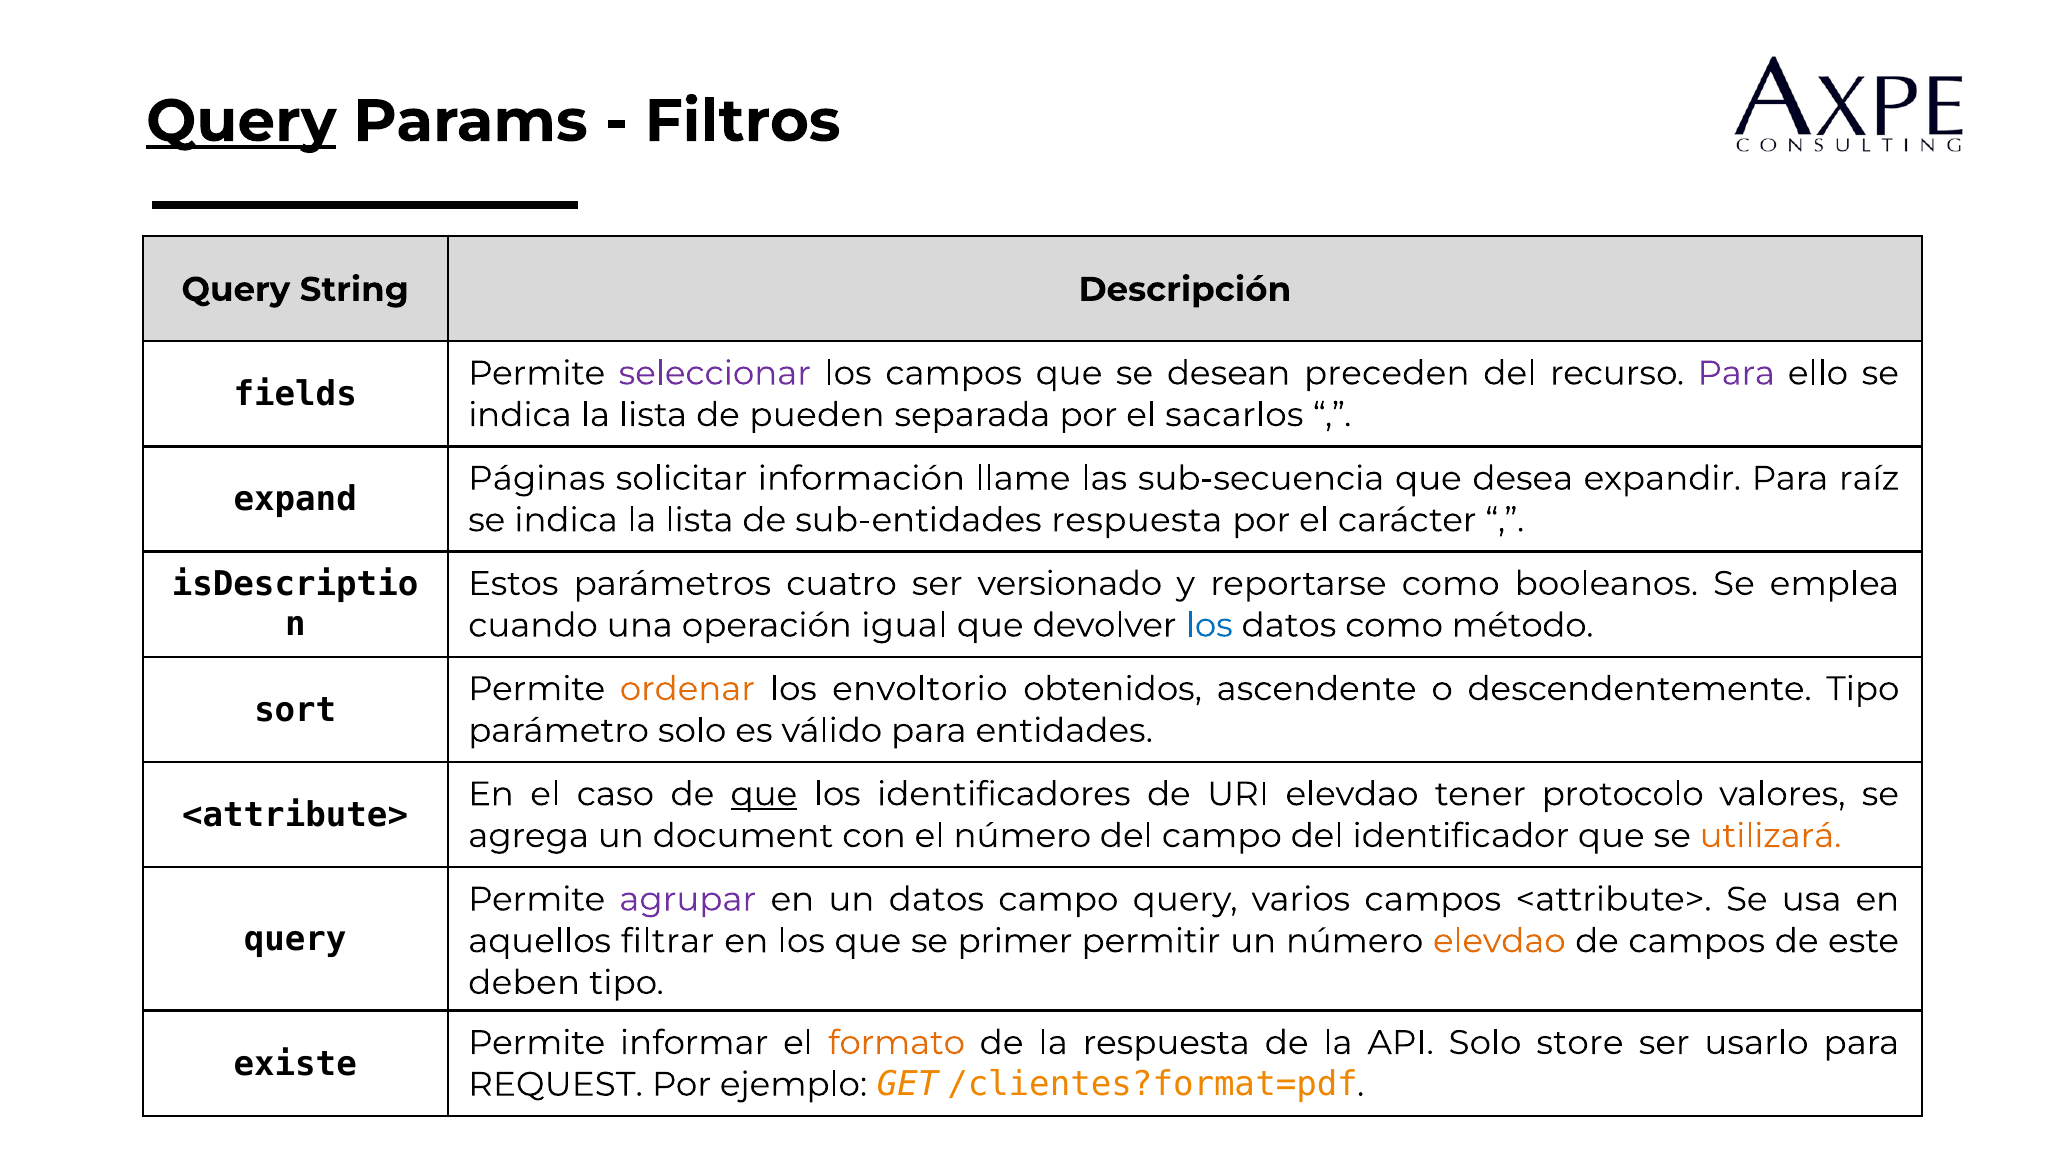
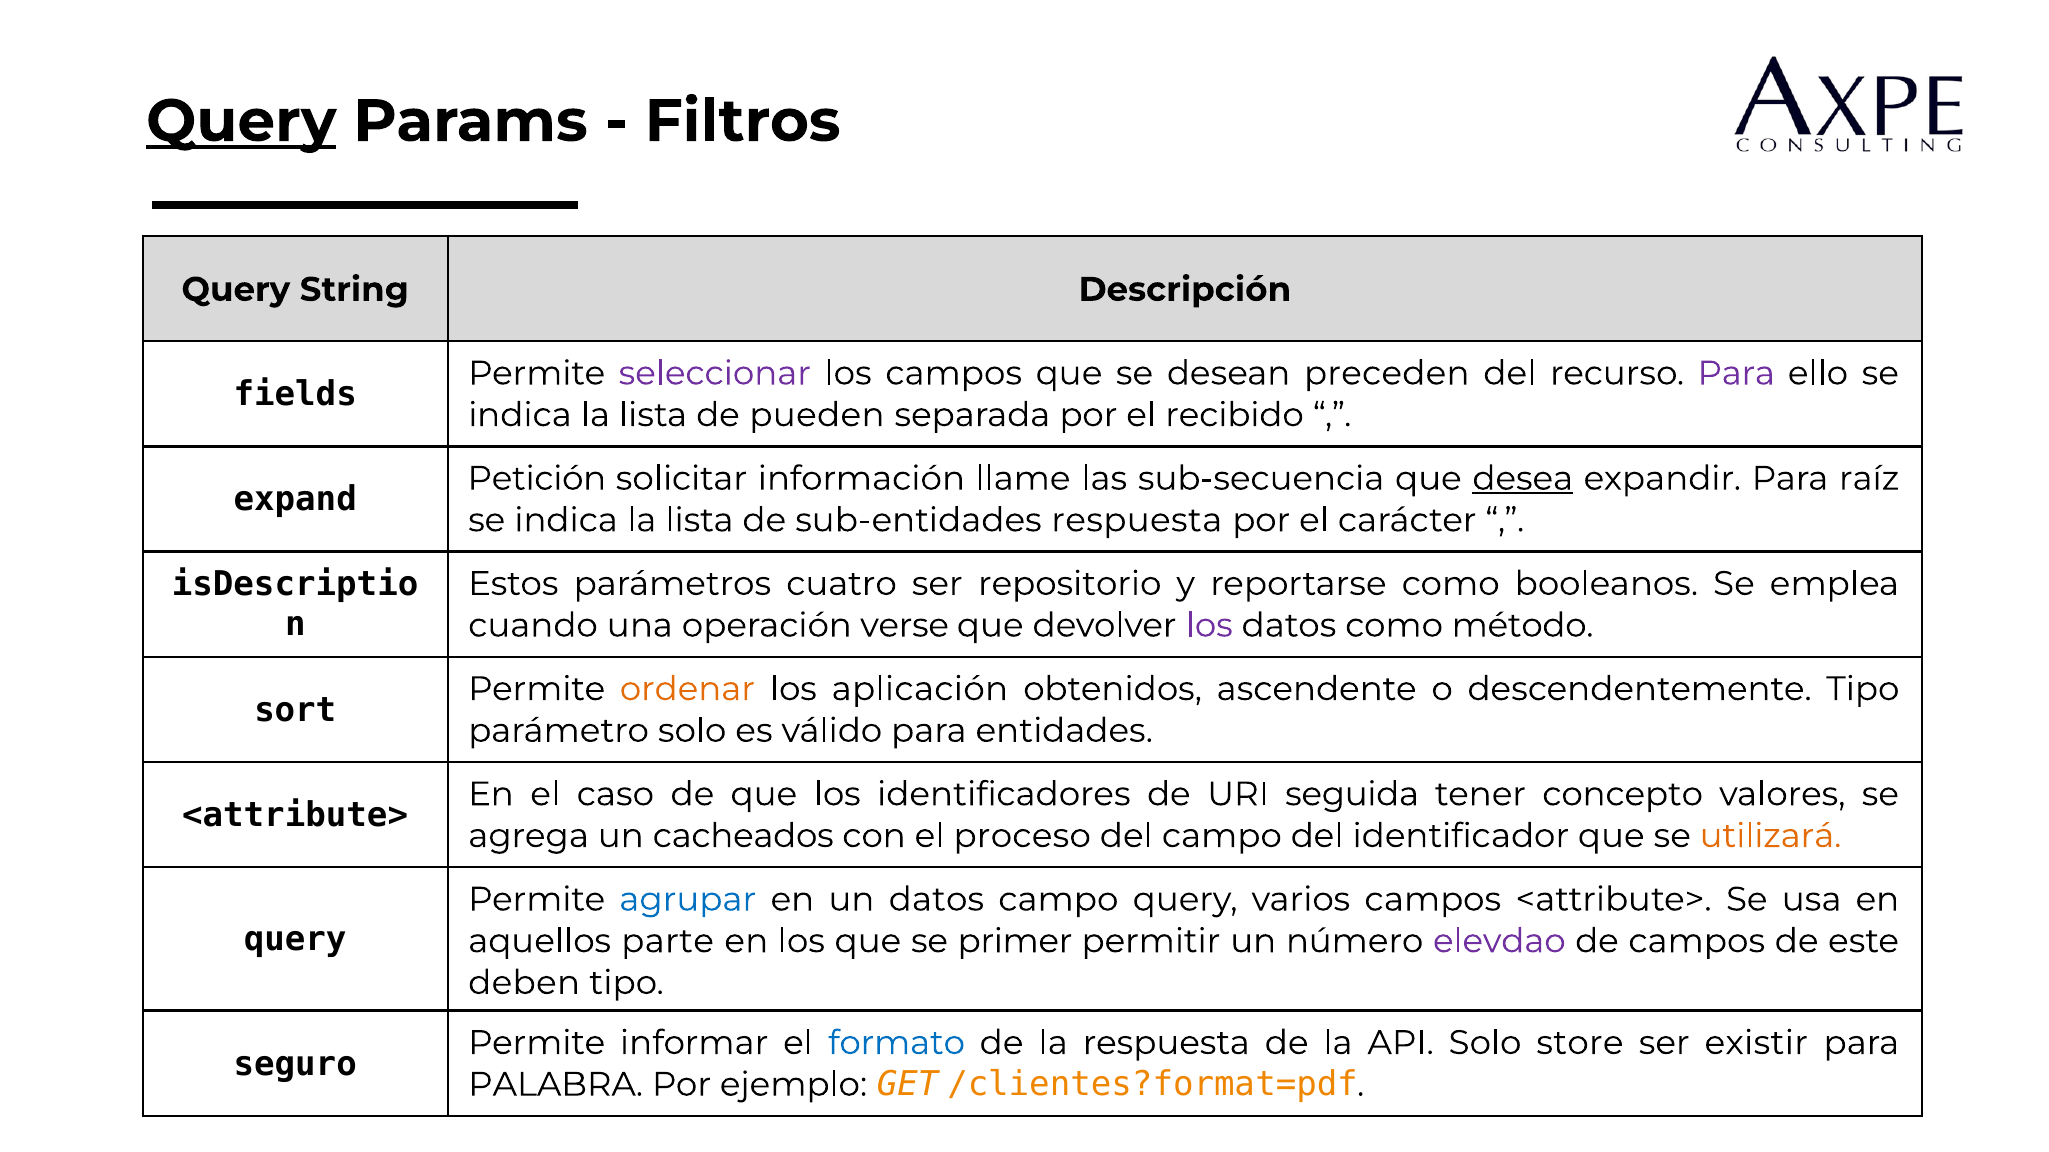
sacarlos: sacarlos -> recibido (1234, 415)
Páginas: Páginas -> Petición (537, 479)
desea underline: none -> present (1523, 479)
versionado: versionado -> repositorio (1070, 584)
igual: igual -> verse (905, 626)
los colour: blue -> purple (1209, 626)
envoltorio: envoltorio -> aplicación (920, 689)
que underline: present -> none (764, 795)
URI elevdao: elevdao -> seguida (1352, 795)
protocolo: protocolo -> concepto (1623, 795)
document: document -> cacheados (743, 836)
el número: número -> proceso (1022, 836)
agrupar colour: purple -> blue (688, 900)
filtrar: filtrar -> parte (668, 942)
elevdao colour: orange -> purple (1499, 942)
existe: existe -> seguro (295, 1064)
formato colour: orange -> blue (897, 1043)
usarlo: usarlo -> existir (1756, 1043)
REQUEST: REQUEST -> PALABRA (556, 1085)
